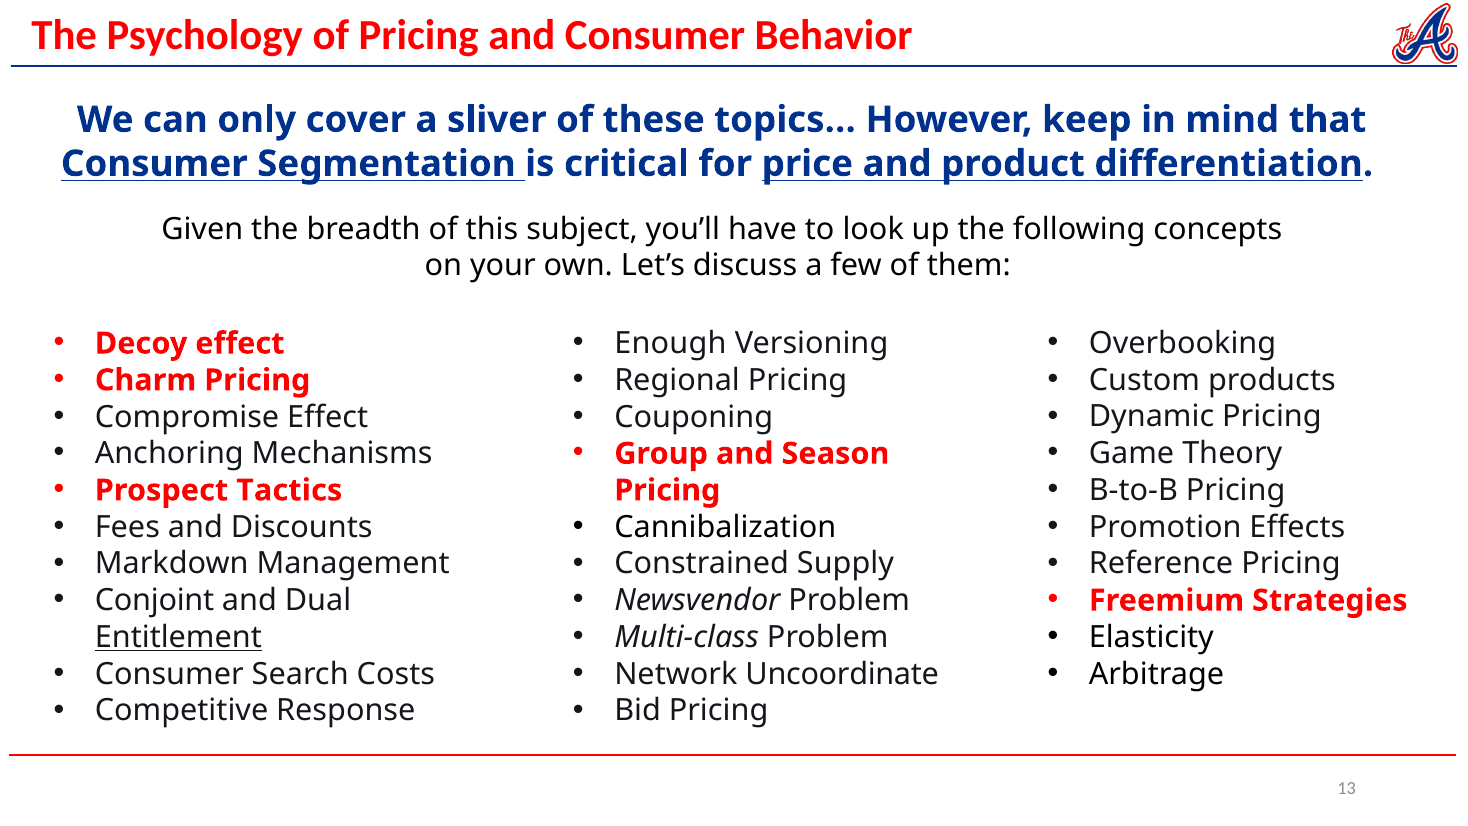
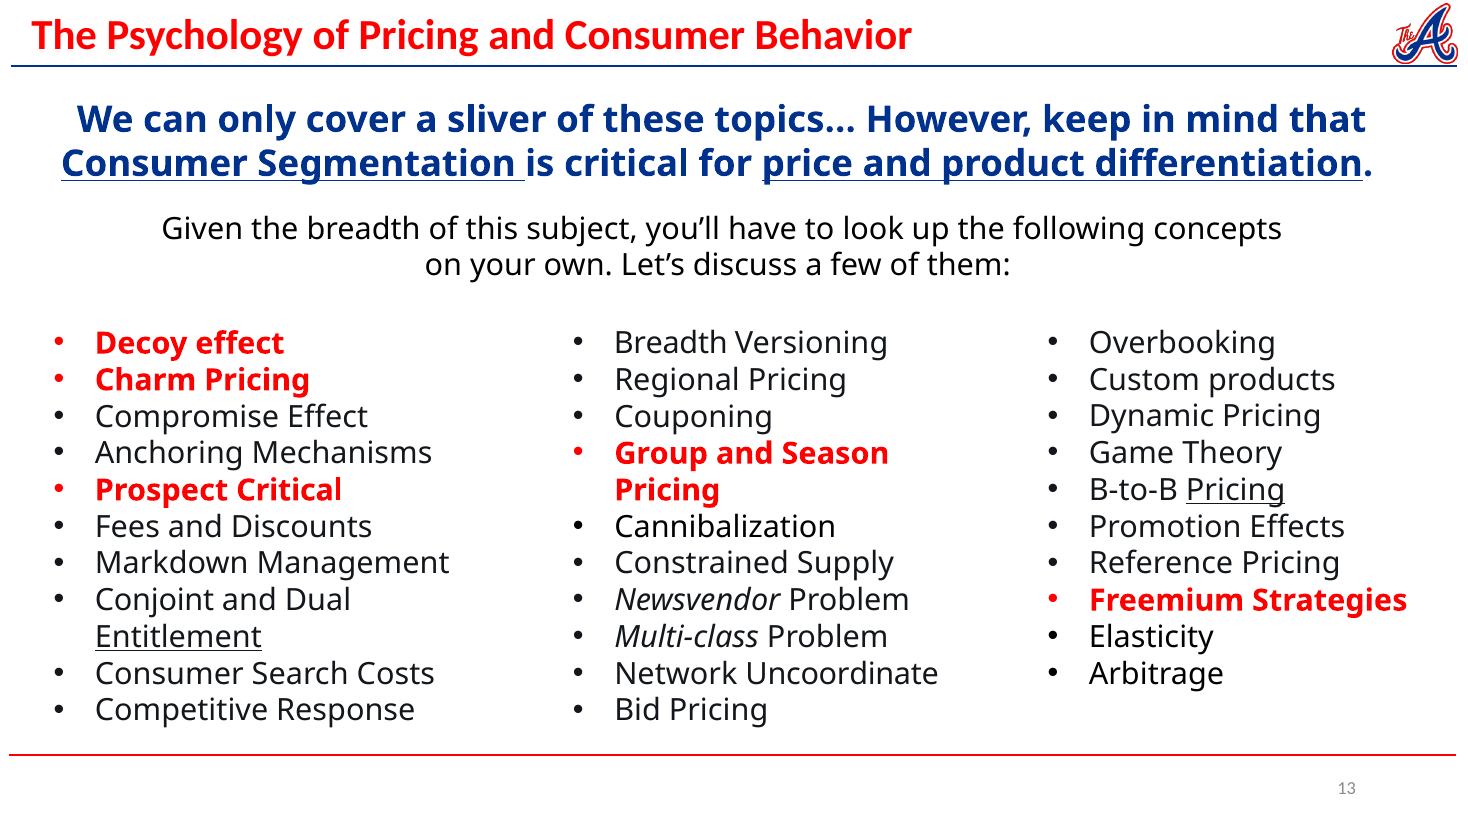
Enough: Enough -> Breadth (671, 343)
Pricing underline: none -> present (1236, 490)
Prospect Tactics: Tactics -> Critical (289, 490)
